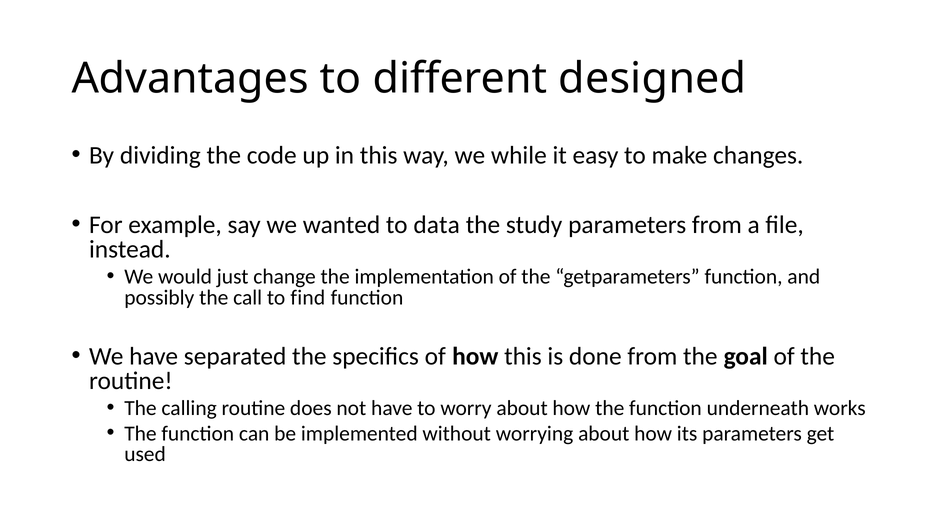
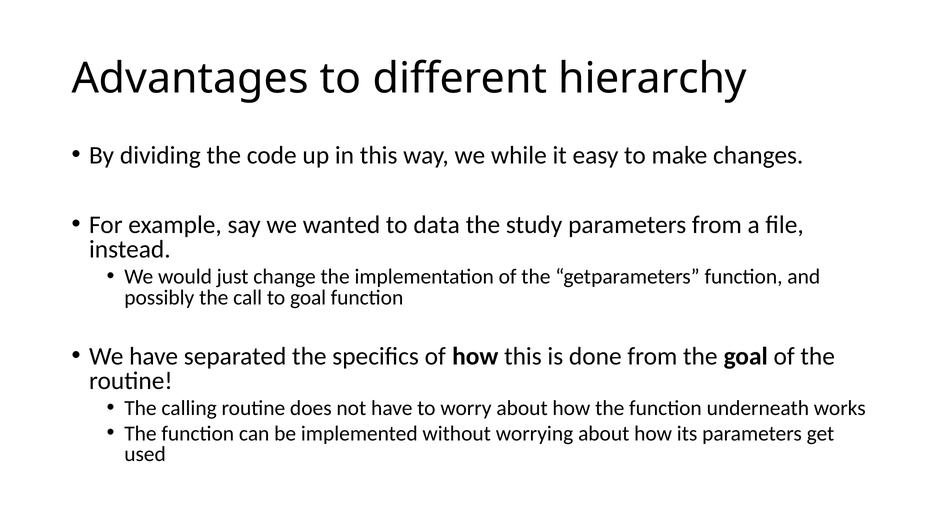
designed: designed -> hierarchy (653, 79)
to find: find -> goal (308, 298)
